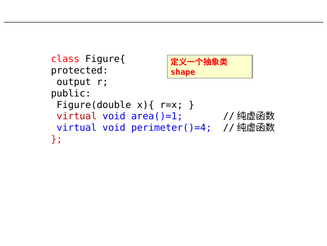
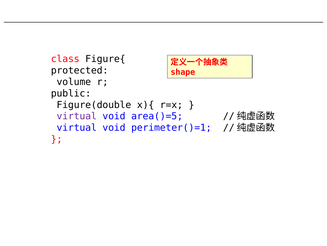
output: output -> volume (74, 82)
virtual colour: red -> purple (77, 116)
area()=1: area()=1 -> area()=5 (157, 116)
perimeter()=4: perimeter()=4 -> perimeter()=1 (171, 127)
